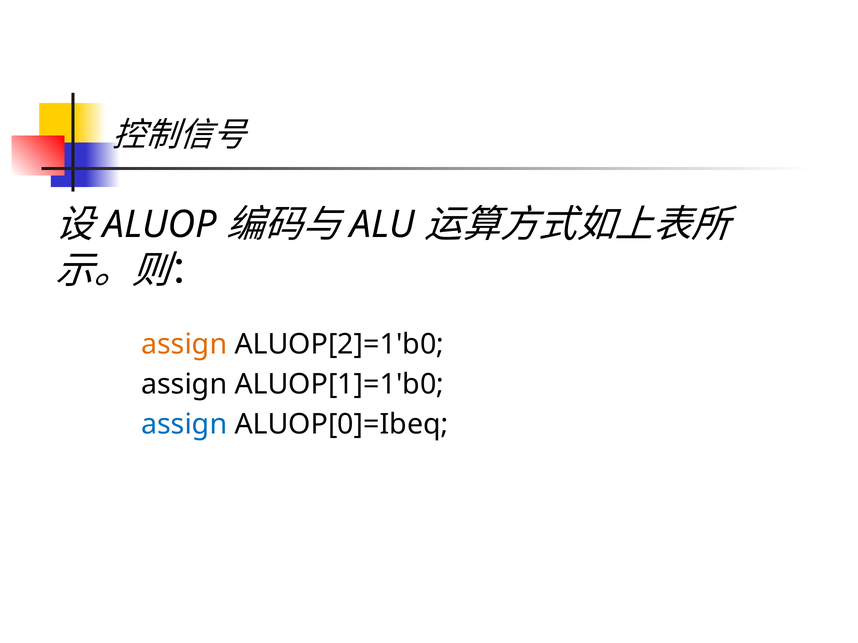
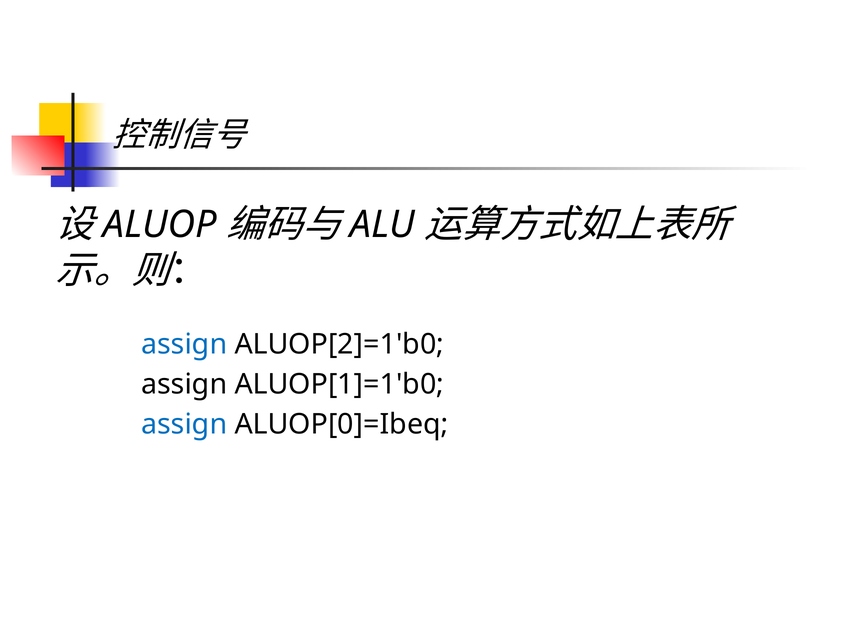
assign colour: orange -> blue (184, 344)
